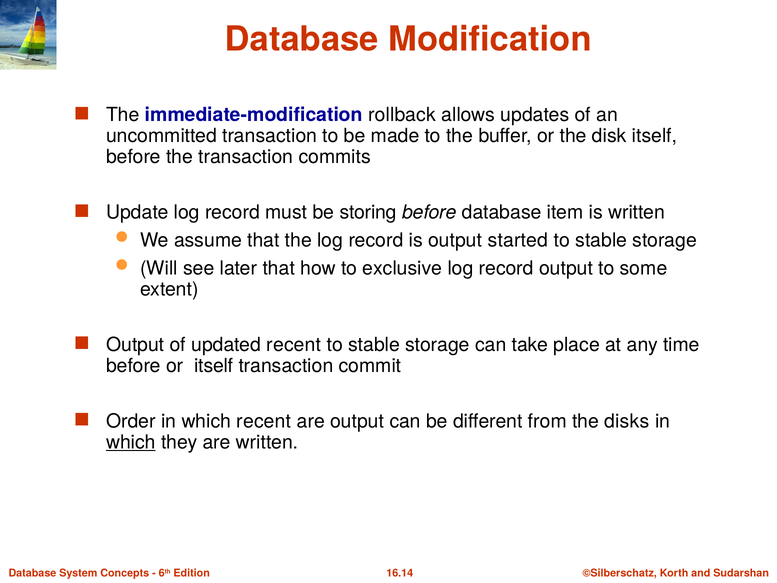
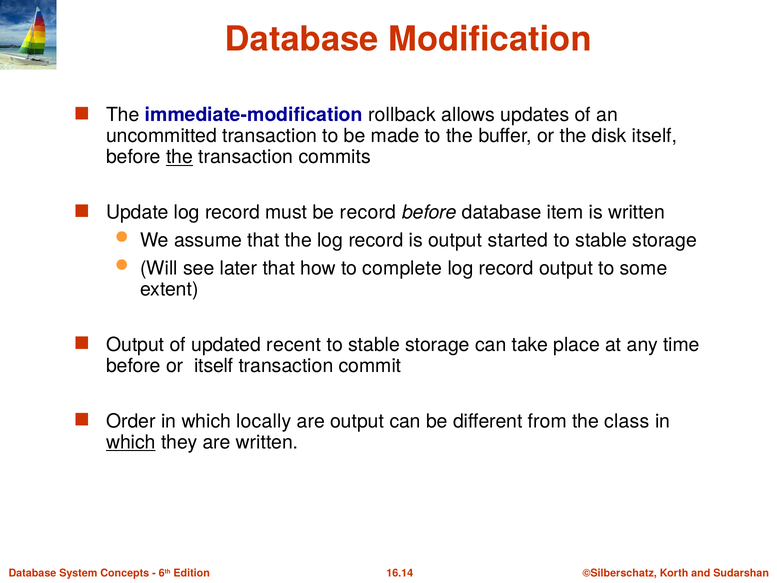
the underline: none -> present (180, 157)
be storing: storing -> record (368, 212)
exclusive: exclusive -> complete (402, 268)
which recent: recent -> locally (264, 421)
disks: disks -> class (627, 421)
